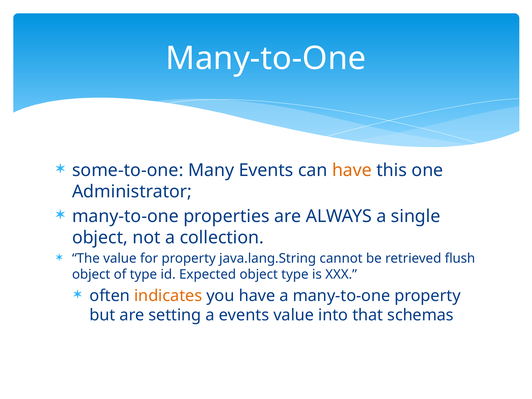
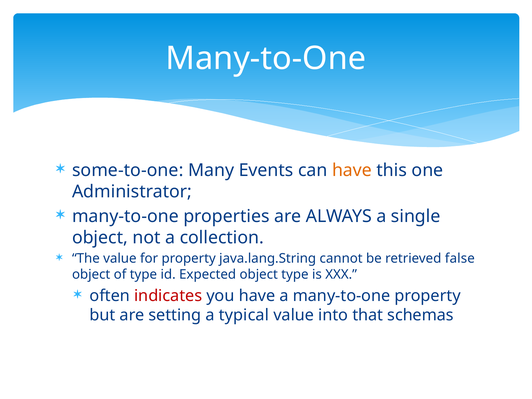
flush: flush -> false (460, 259)
indicates colour: orange -> red (168, 296)
a events: events -> typical (244, 315)
